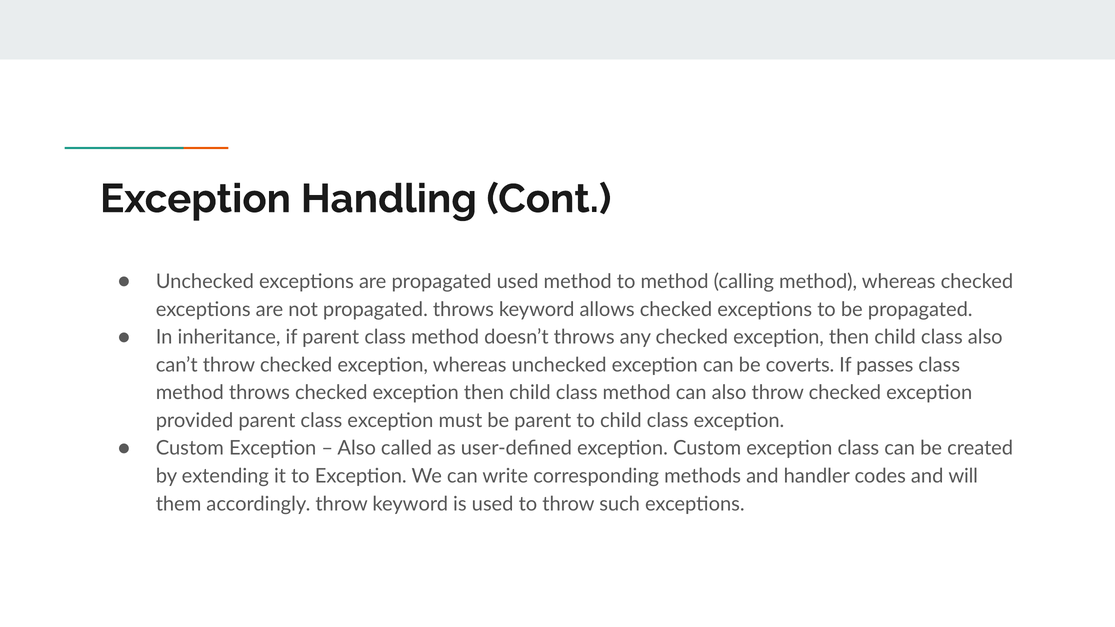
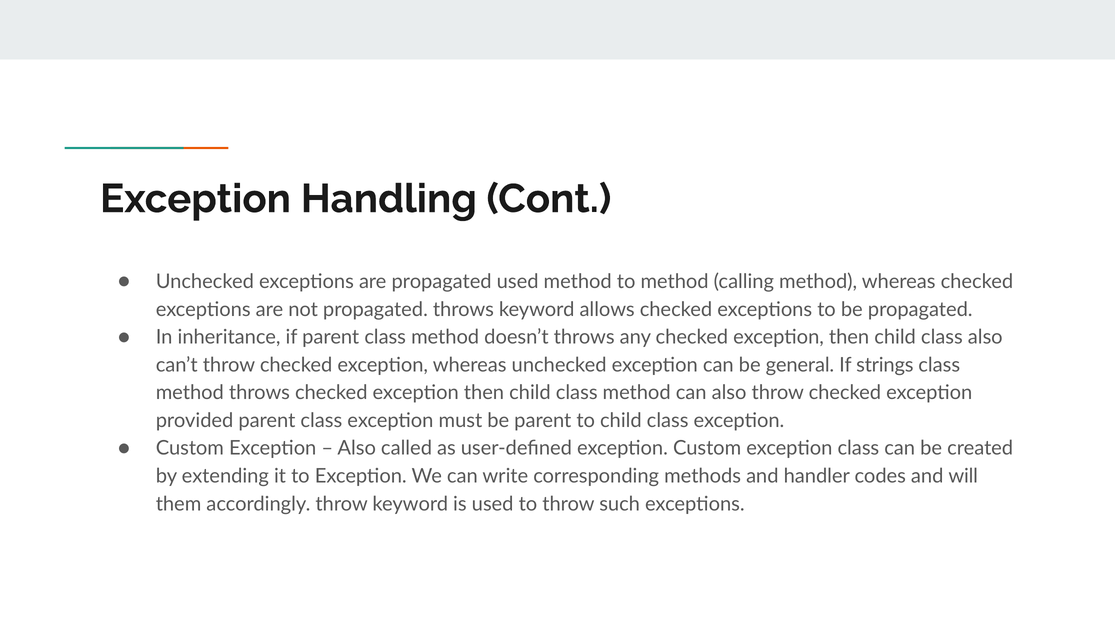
coverts: coverts -> general (800, 365)
passes: passes -> strings (885, 365)
